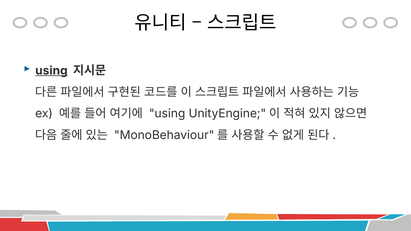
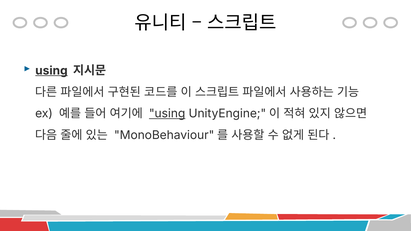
using underline: none -> present (167, 114)
